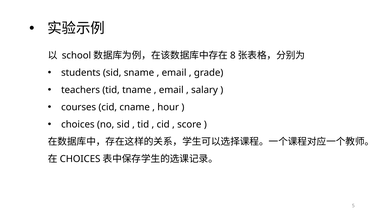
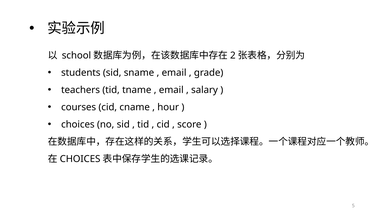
8: 8 -> 2 (233, 55)
